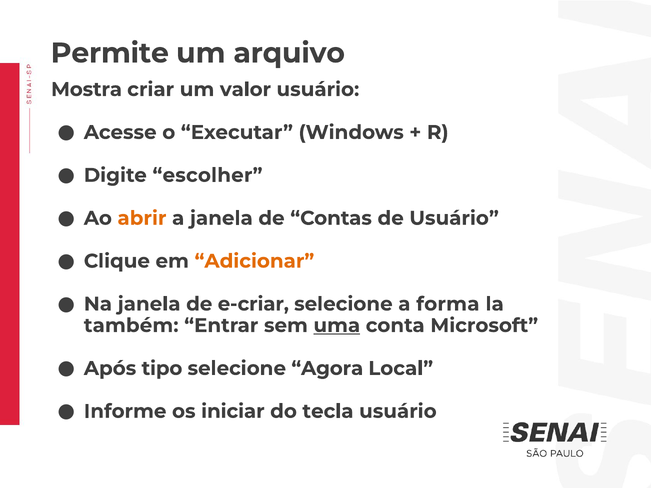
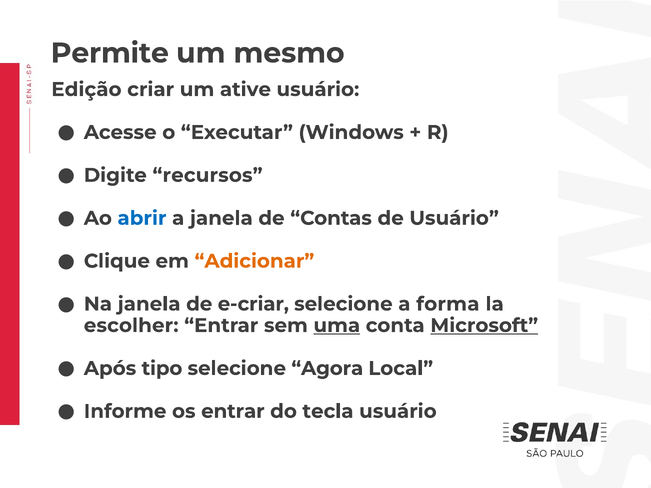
arquivo: arquivo -> mesmo (289, 53)
Mostra: Mostra -> Edição (86, 90)
valor: valor -> ative (245, 90)
escolher: escolher -> recursos (208, 175)
abrir colour: orange -> blue (142, 218)
também: também -> escolher (131, 326)
Microsoft underline: none -> present (484, 326)
os iniciar: iniciar -> entrar (233, 412)
